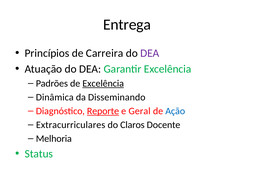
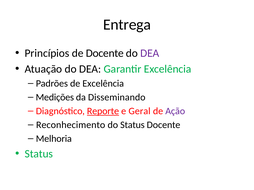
de Carreira: Carreira -> Docente (105, 53)
Excelência underline: present -> none (103, 84)
Dinâmica: Dinâmica -> Medições (55, 98)
Ação colour: blue -> purple (175, 111)
Extracurriculares: Extracurriculares -> Reconhecimento (71, 125)
do Claros: Claros -> Status (132, 125)
